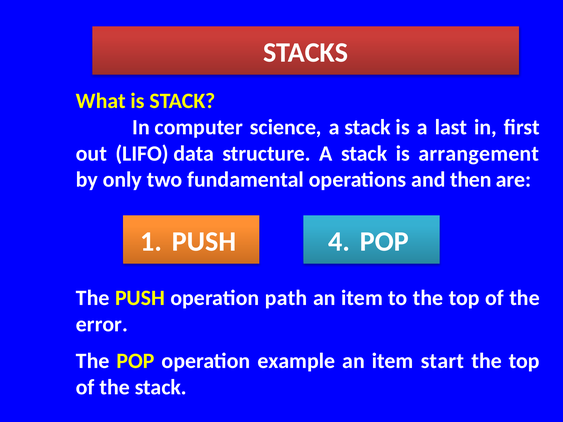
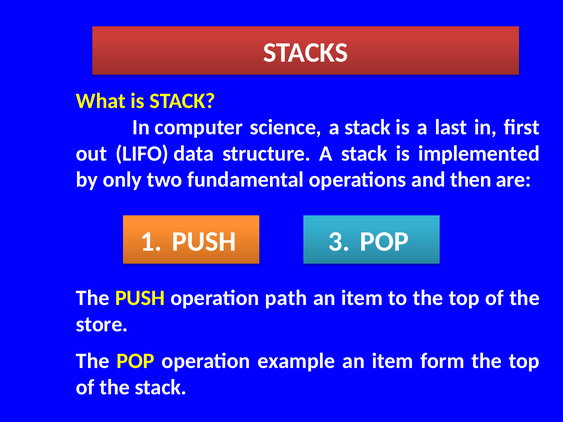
arrangement: arrangement -> implemented (479, 154)
4: 4 -> 3 (339, 242)
error: error -> store (102, 324)
start: start -> form (442, 361)
